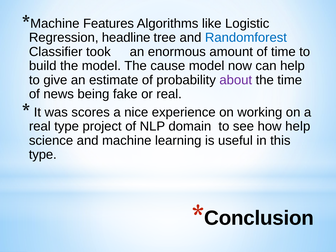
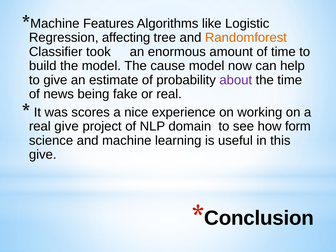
headline: headline -> affecting (126, 38)
Randomforest colour: blue -> orange (246, 38)
real type: type -> give (67, 126)
how help: help -> form (298, 126)
type: type -> give (43, 155)
